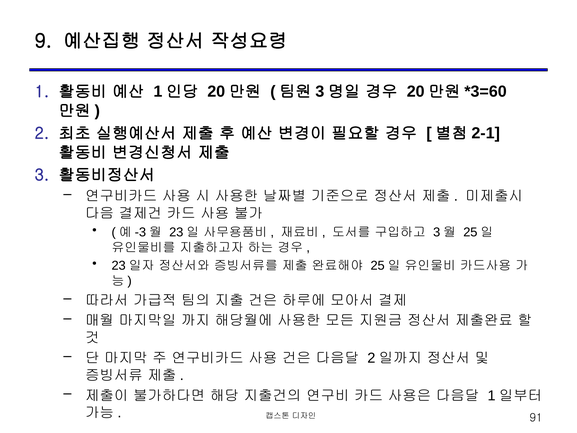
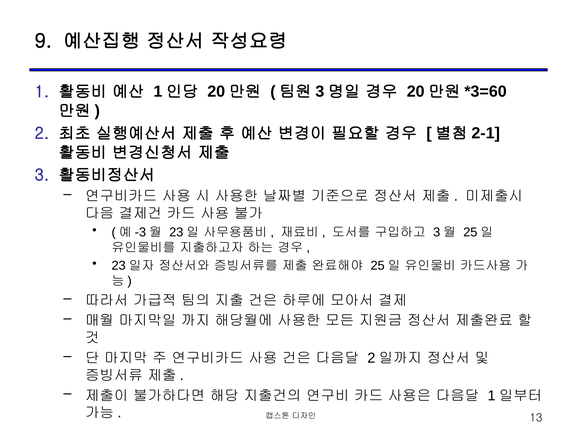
91: 91 -> 13 (536, 418)
